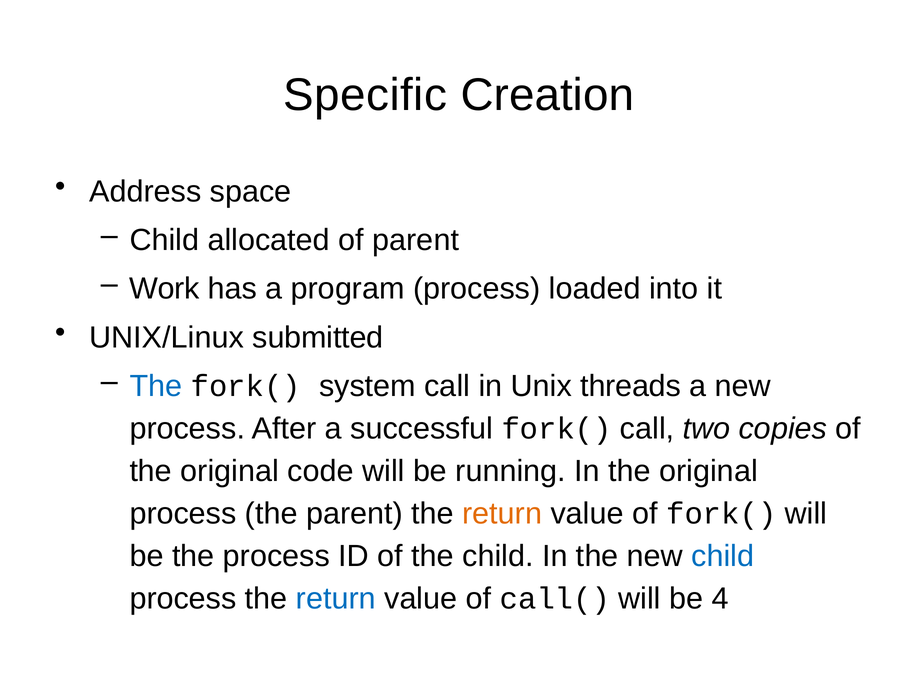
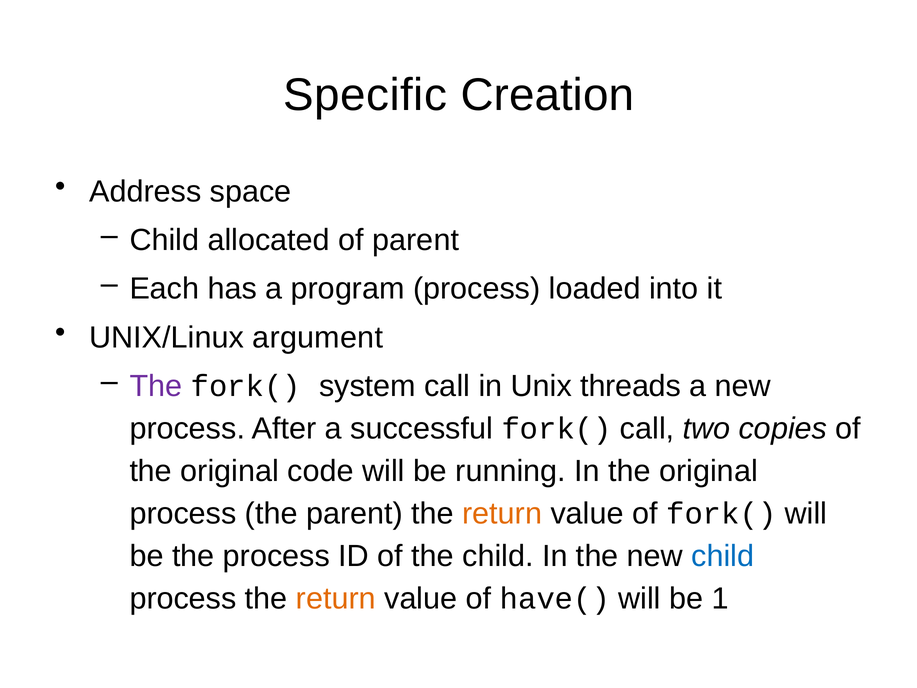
Work: Work -> Each (164, 289)
submitted: submitted -> argument (318, 337)
The colour: blue -> purple (156, 386)
return colour: blue -> orange (336, 599)
call(: call( -> have( (555, 599)
4: 4 -> 1 (720, 599)
